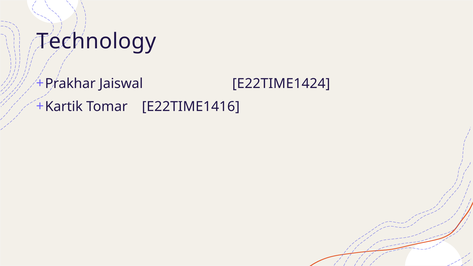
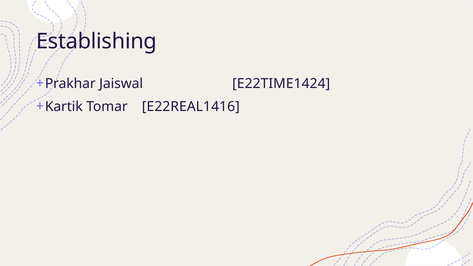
Technology: Technology -> Establishing (97, 41)
E22TIME1416: E22TIME1416 -> E22REAL1416 (191, 107)
